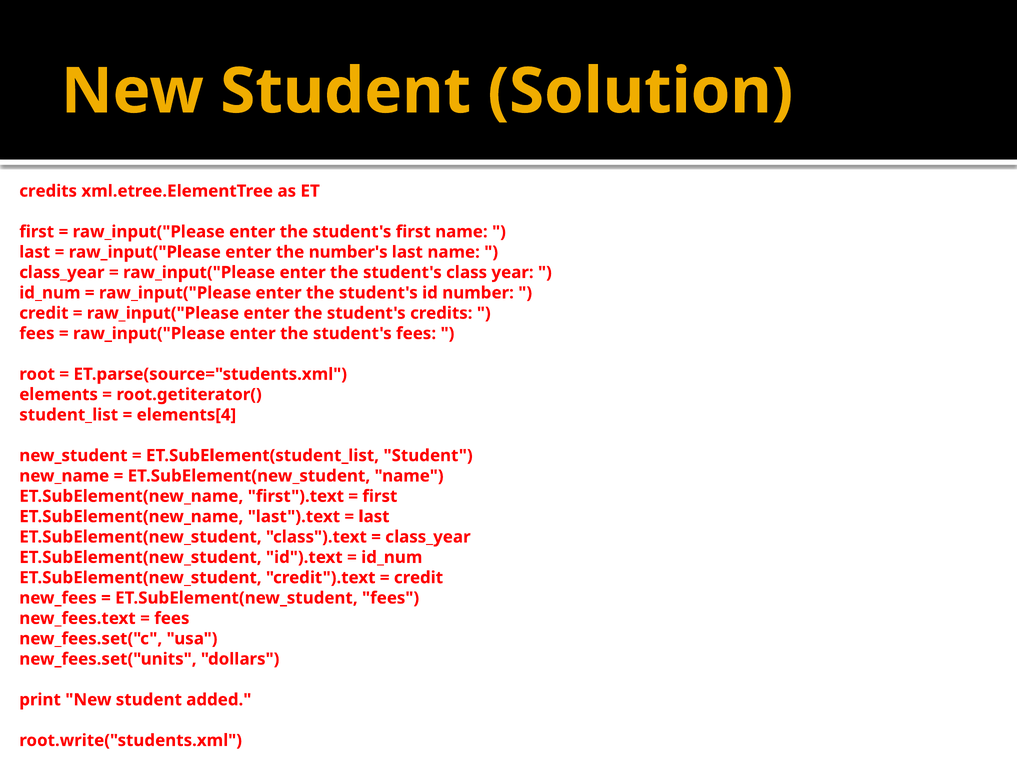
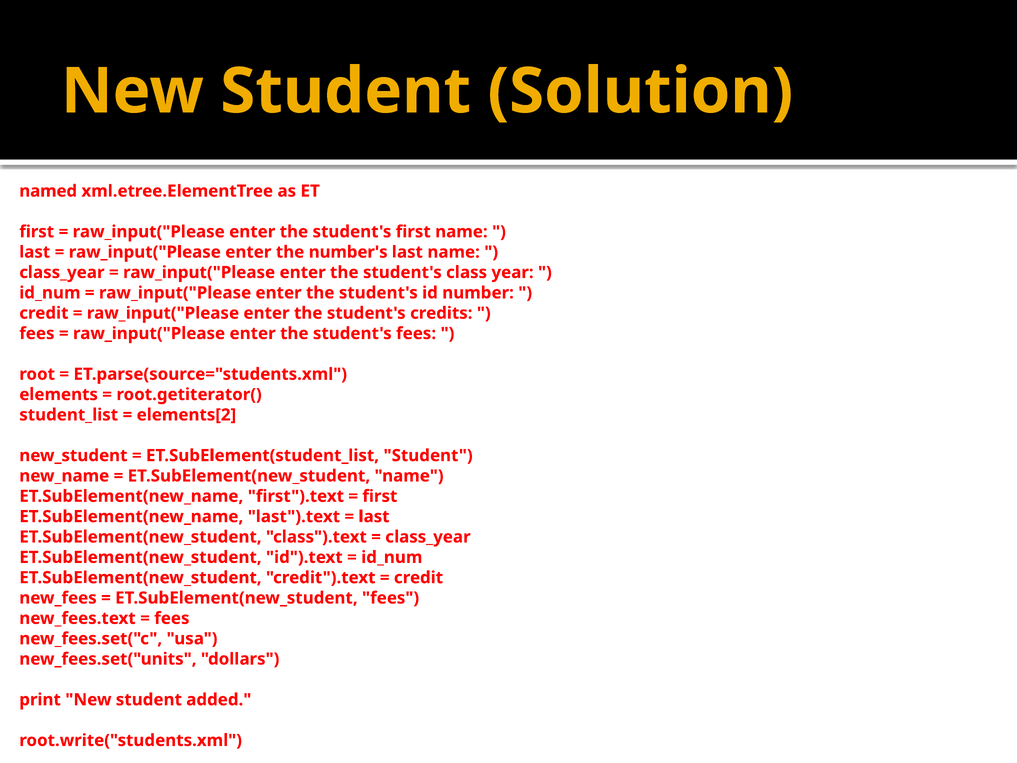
credits: credits -> named (48, 191)
elements[4: elements[4 -> elements[2 (186, 415)
